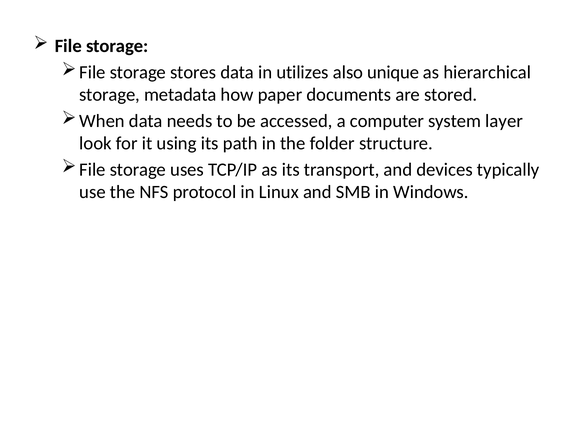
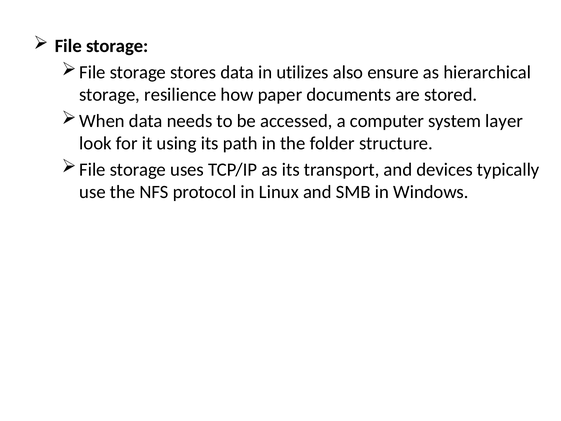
unique: unique -> ensure (393, 72)
metadata: metadata -> resilience (180, 95)
